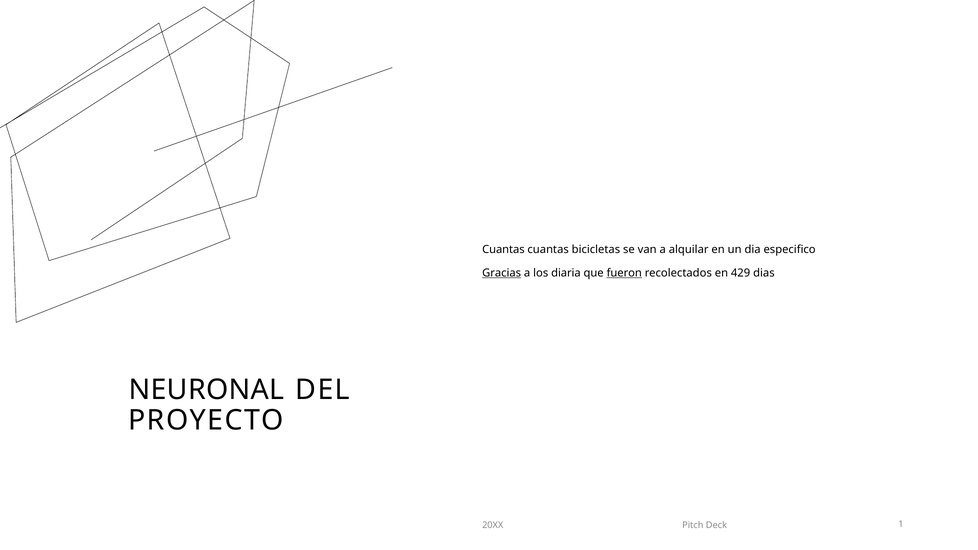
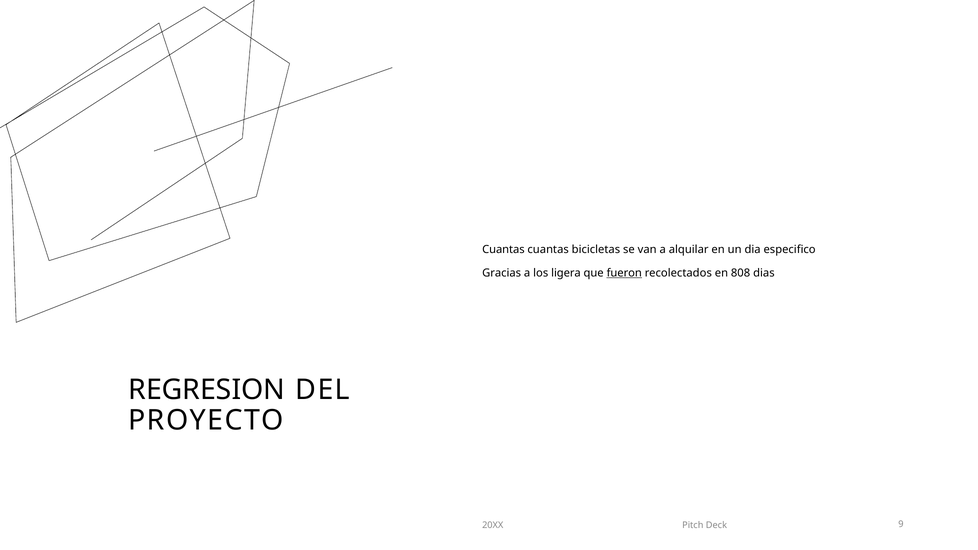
Gracias underline: present -> none (502, 273)
diaria: diaria -> ligera (566, 273)
429: 429 -> 808 (741, 273)
NEURONAL: NEURONAL -> REGRESION (207, 390)
1: 1 -> 9 (901, 524)
